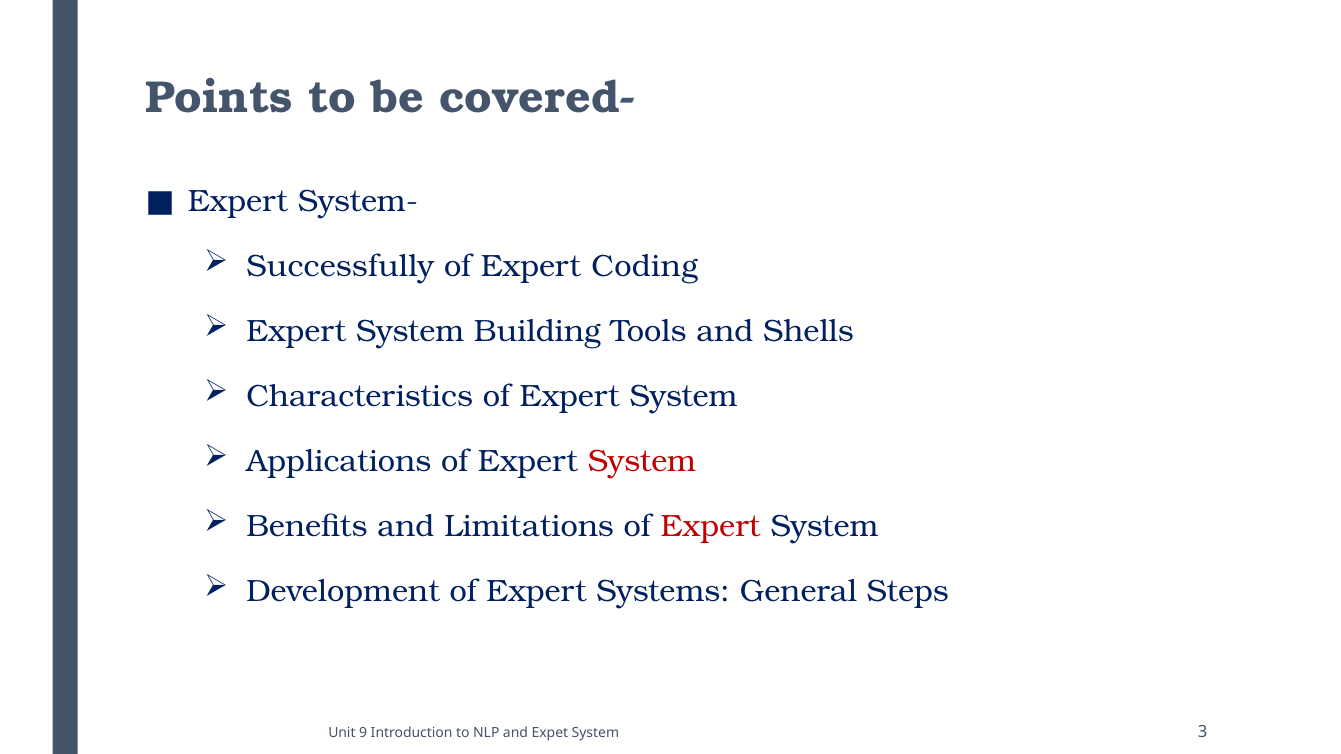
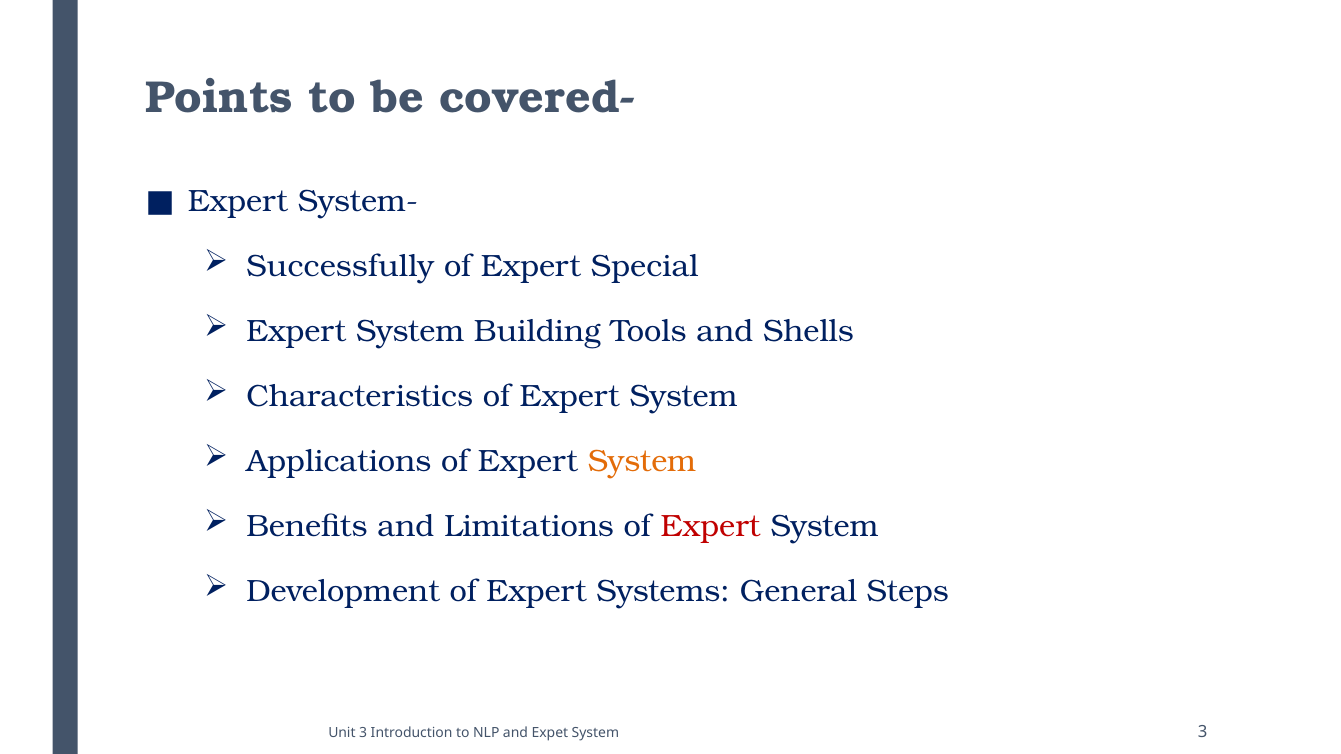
Coding: Coding -> Special (645, 267)
System colour: red -> orange (642, 462)
Unit 9: 9 -> 3 (363, 733)
